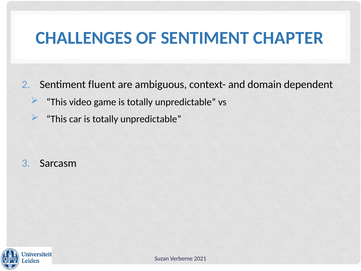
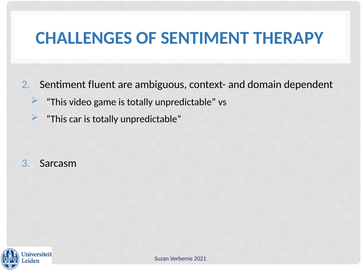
CHAPTER: CHAPTER -> THERAPY (288, 38)
